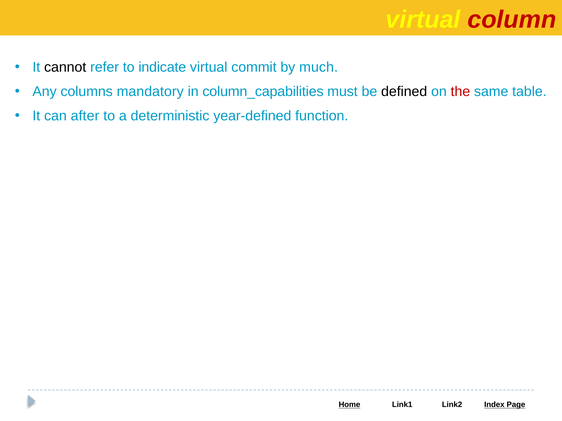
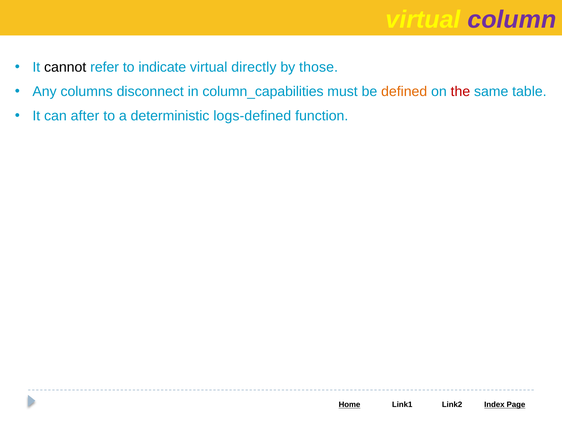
column colour: red -> purple (512, 20)
commit: commit -> directly (254, 67)
much: much -> those (319, 67)
mandatory: mandatory -> disconnect (150, 92)
defined colour: black -> orange (404, 92)
year-defined: year-defined -> logs-defined (252, 116)
